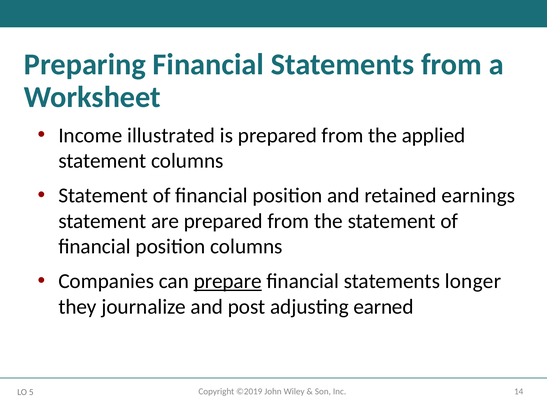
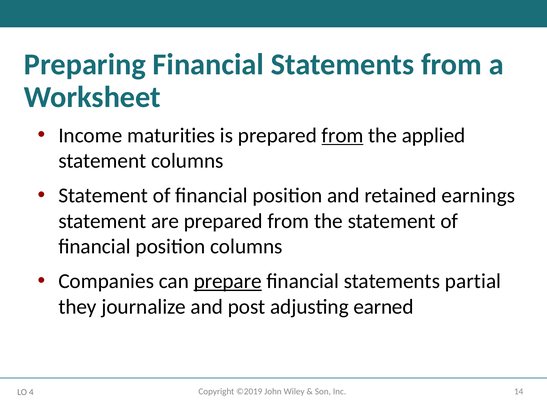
illustrated: illustrated -> maturities (171, 135)
from underline: none -> present (343, 135)
longer: longer -> partial (473, 281)
5: 5 -> 4 (31, 392)
